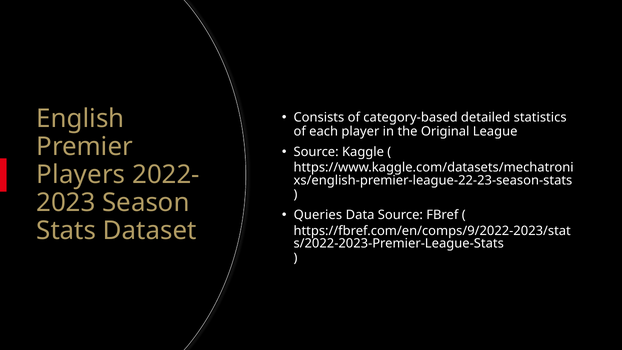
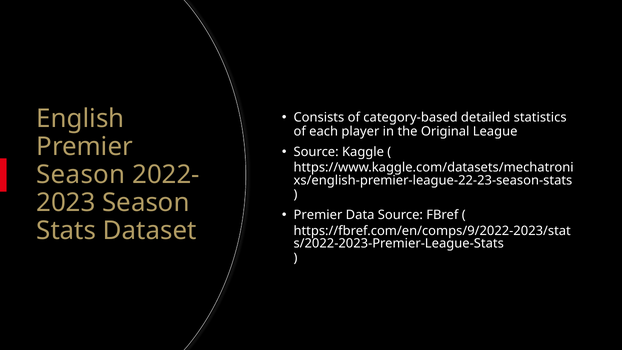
Players: Players -> Season (81, 175)
Queries: Queries -> Premier (318, 215)
